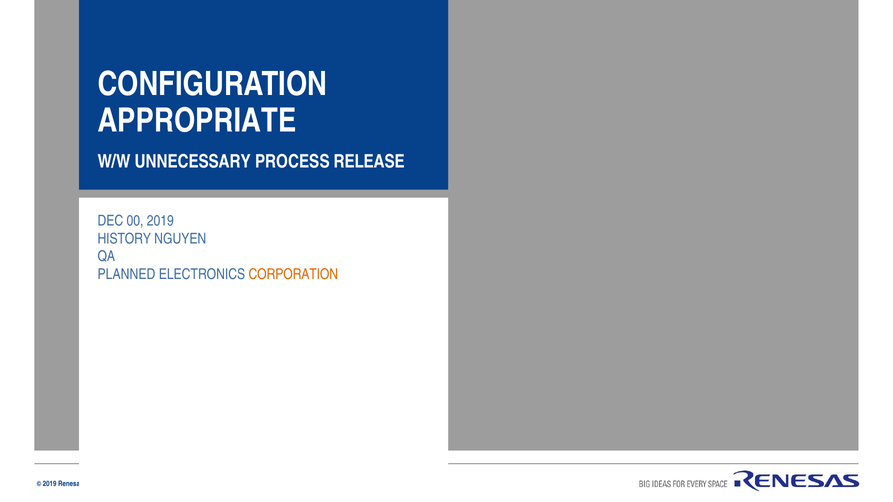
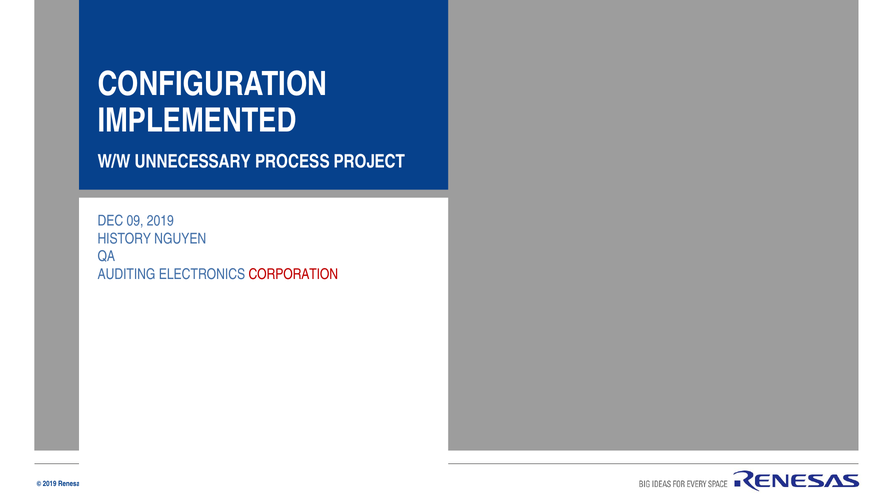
APPROPRIATE: APPROPRIATE -> IMPLEMENTED (197, 121)
RELEASE: RELEASE -> PROJECT (369, 162)
00: 00 -> 09 (135, 221)
PLANNED: PLANNED -> AUDITING (127, 274)
CORPORATION colour: orange -> red (293, 274)
